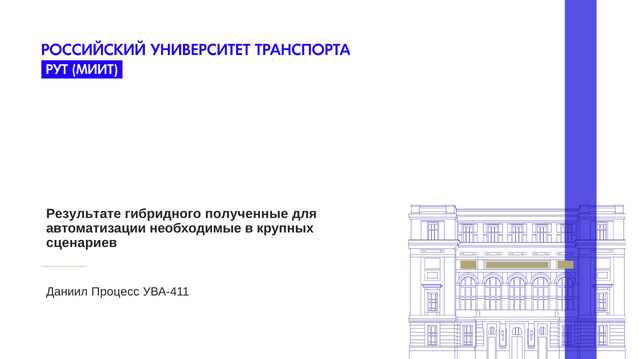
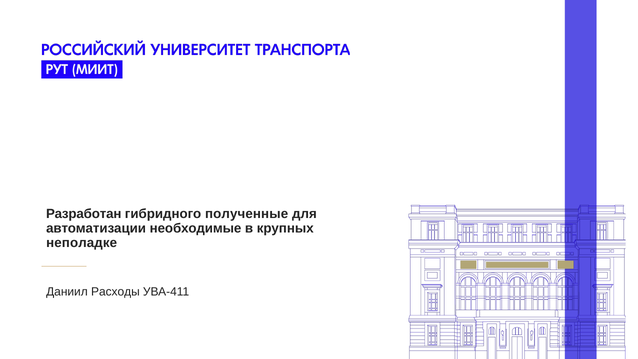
Результате: Результате -> Разработан (84, 214)
сценариев: сценариев -> неполадке (82, 243)
Процесс: Процесс -> Расходы (115, 291)
